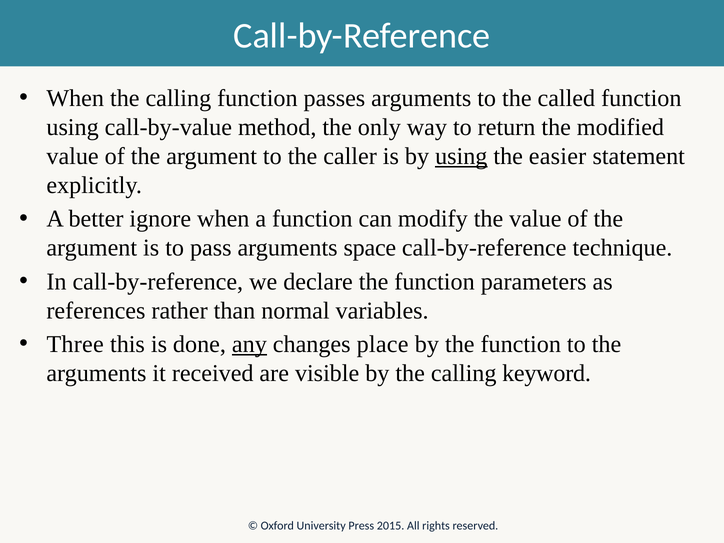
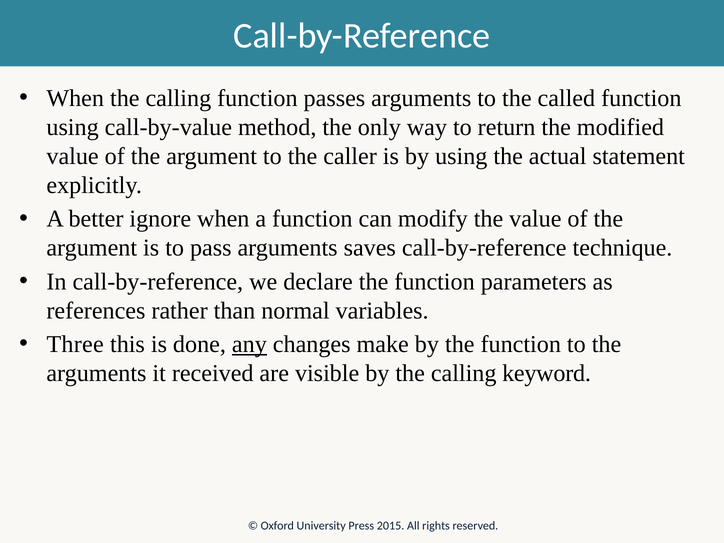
using underline: present -> none (461, 156)
easier: easier -> actual (558, 156)
space: space -> saves (370, 248)
place: place -> make (383, 344)
